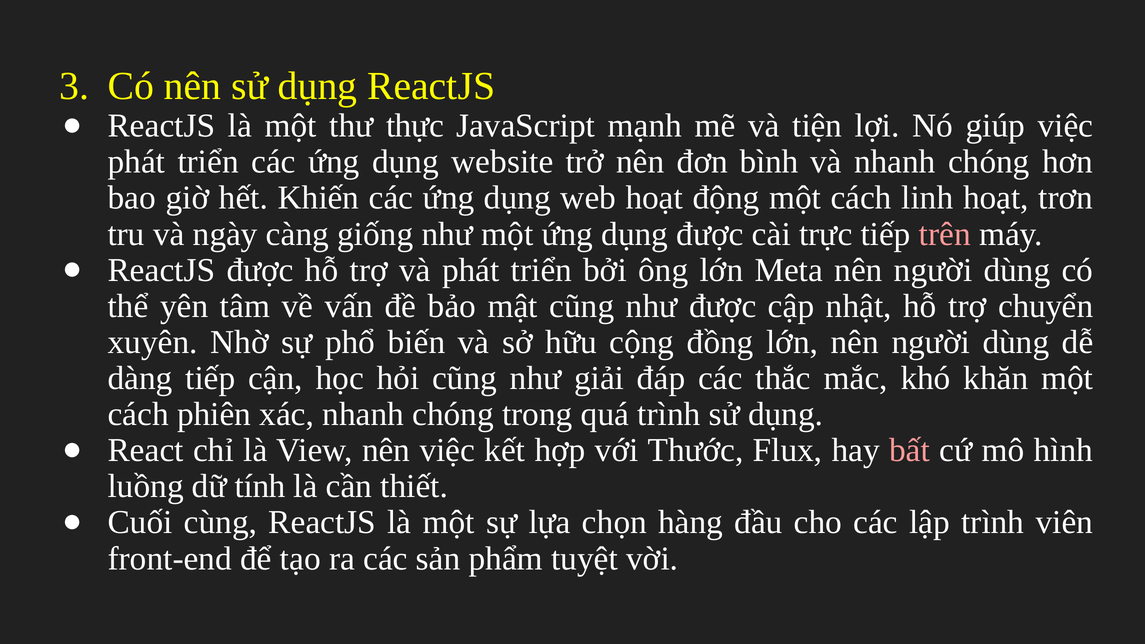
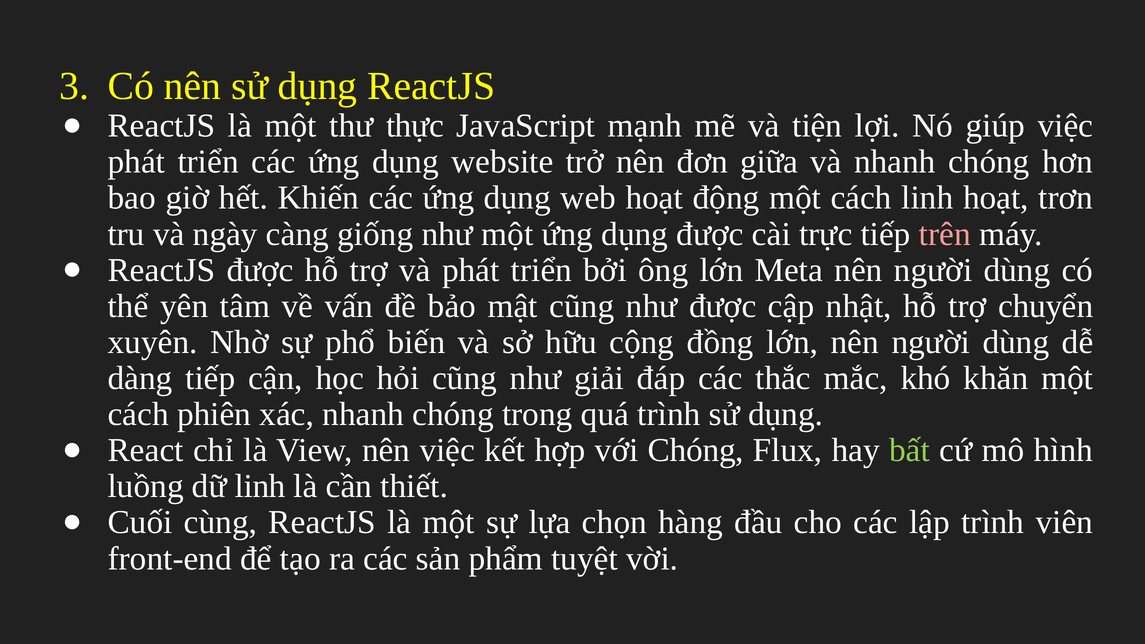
bình: bình -> giữa (769, 162)
với Thước: Thước -> Chóng (696, 450)
bất colour: pink -> light green (910, 450)
dữ tính: tính -> linh (260, 486)
